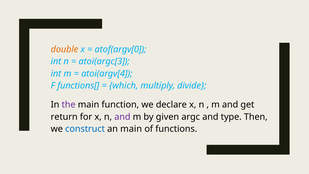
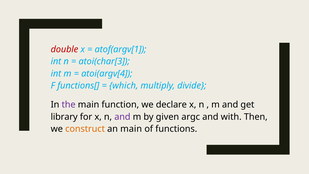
double colour: orange -> red (64, 49)
atof(argv[0: atof(argv[0 -> atof(argv[1 (121, 49)
atoi(argc[3: atoi(argc[3 -> atoi(char[3 (104, 61)
return: return -> library (64, 117)
type: type -> with (231, 117)
construct colour: blue -> orange (85, 129)
